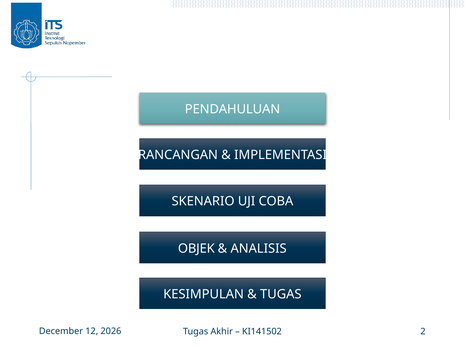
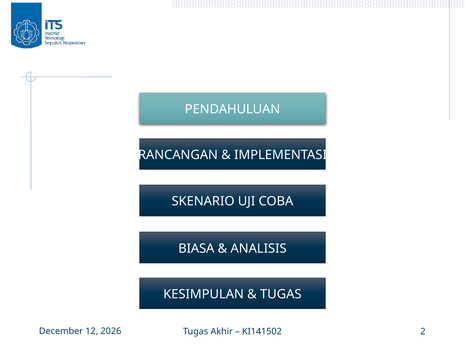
OBJEK: OBJEK -> BIASA (196, 249)
